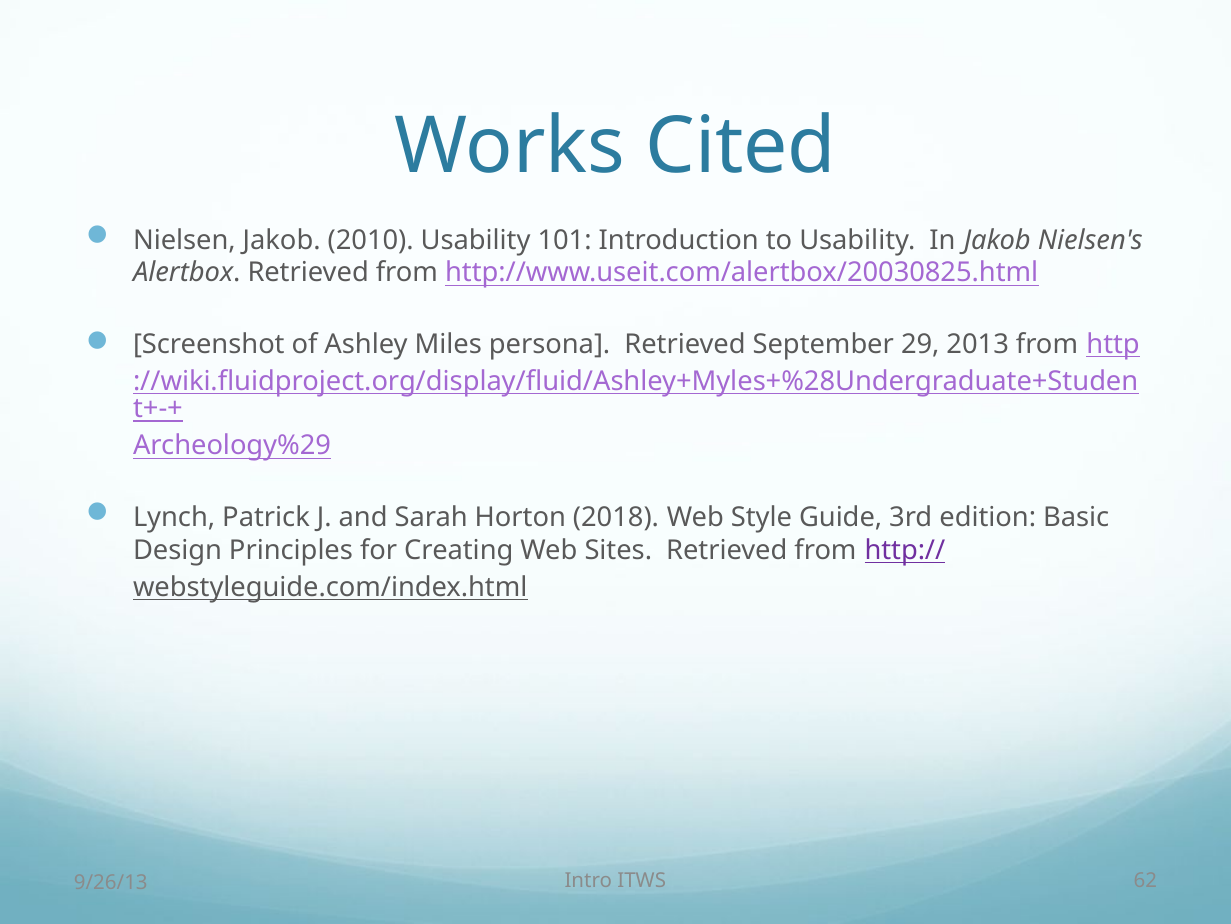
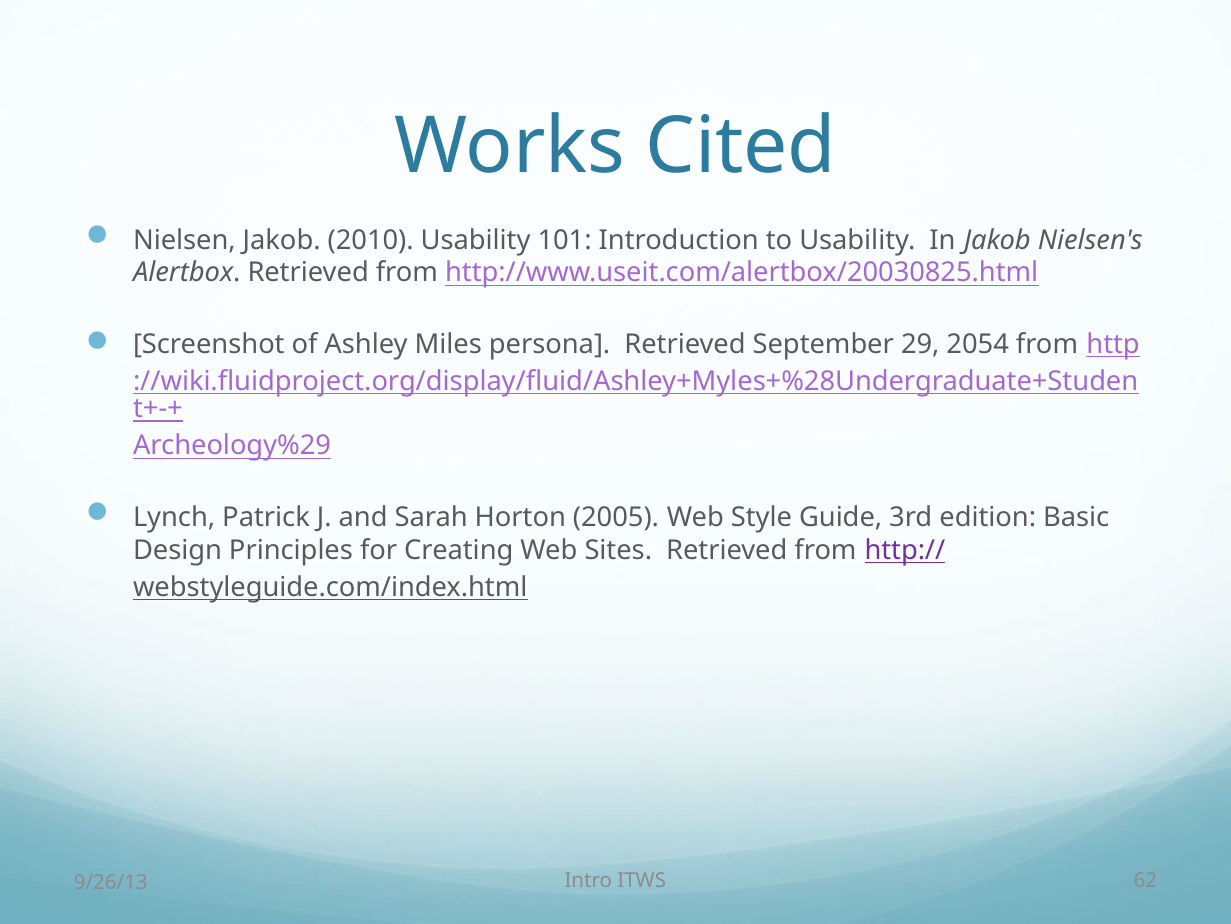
2013: 2013 -> 2054 (978, 344)
2018: 2018 -> 2005 (616, 517)
